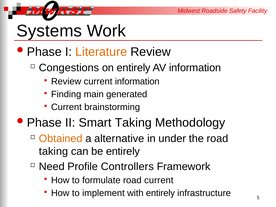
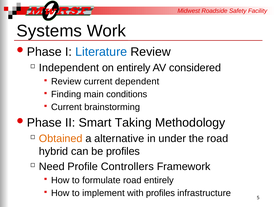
Literature colour: orange -> blue (101, 52)
Congestions: Congestions -> Independent (69, 68)
AV information: information -> considered (195, 68)
current information: information -> dependent (137, 81)
generated: generated -> conditions (127, 94)
taking: taking -> hybrid (54, 151)
be entirely: entirely -> profiles (123, 151)
road current: current -> entirely (159, 180)
with entirely: entirely -> profiles (160, 193)
